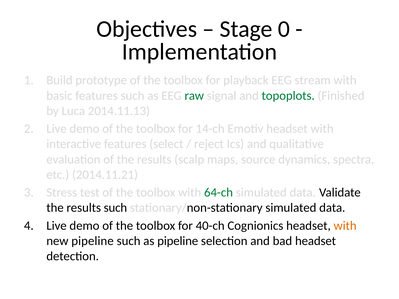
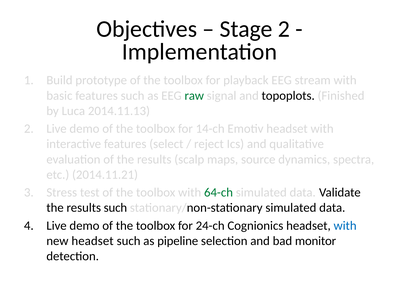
Stage 0: 0 -> 2 (284, 29)
topoplots colour: green -> black (288, 96)
40-ch: 40-ch -> 24-ch (210, 226)
with colour: orange -> blue (345, 226)
new pipeline: pipeline -> headset (93, 241)
bad headset: headset -> monitor (316, 241)
